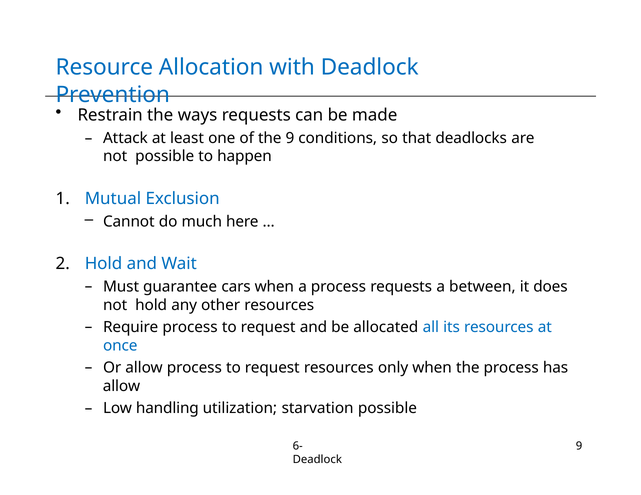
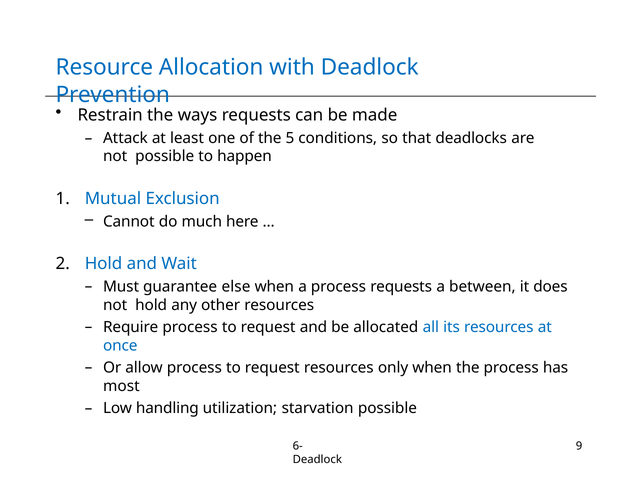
the 9: 9 -> 5 (290, 138)
cars: cars -> else (236, 287)
allow: allow -> most (121, 386)
